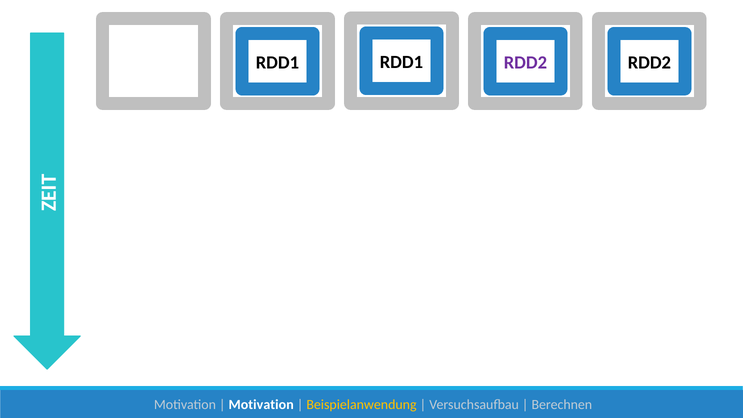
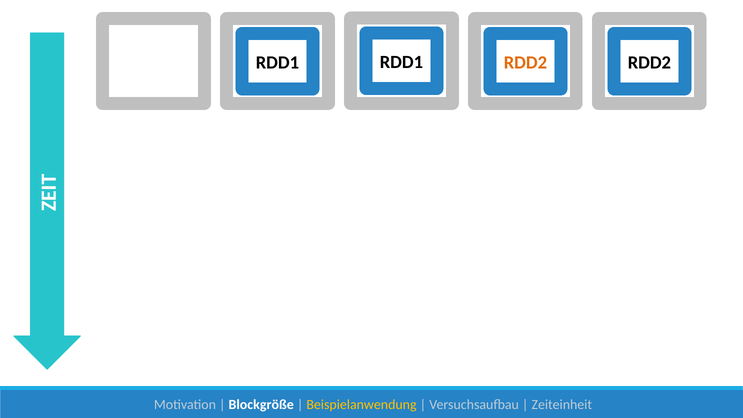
RDD2 colour: purple -> orange (525, 62)
Motivation: Motivation -> Blockgröße (261, 405)
Berechnen: Berechnen -> Zeiteinheit (562, 405)
